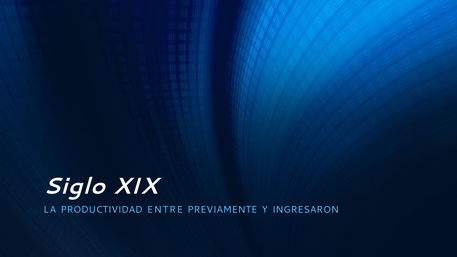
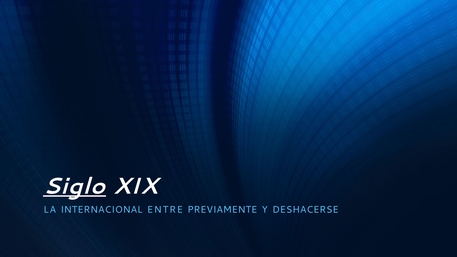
Siglo underline: none -> present (74, 186)
PRODUCTIVIDAD: PRODUCTIVIDAD -> INTERNACIONAL (101, 210)
INGRESARON: INGRESARON -> DESHACERSE (305, 210)
